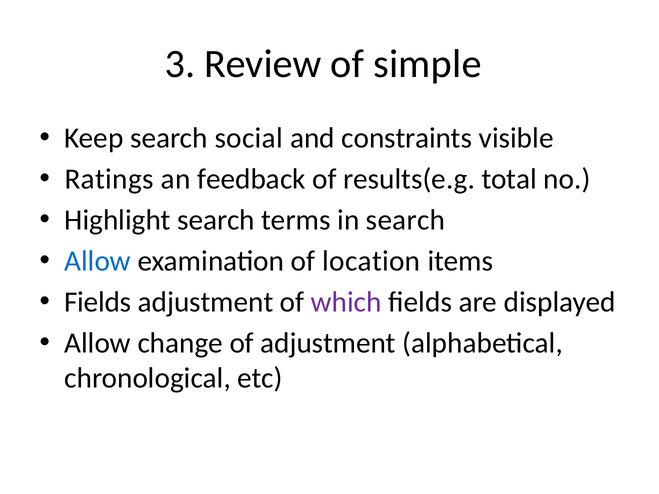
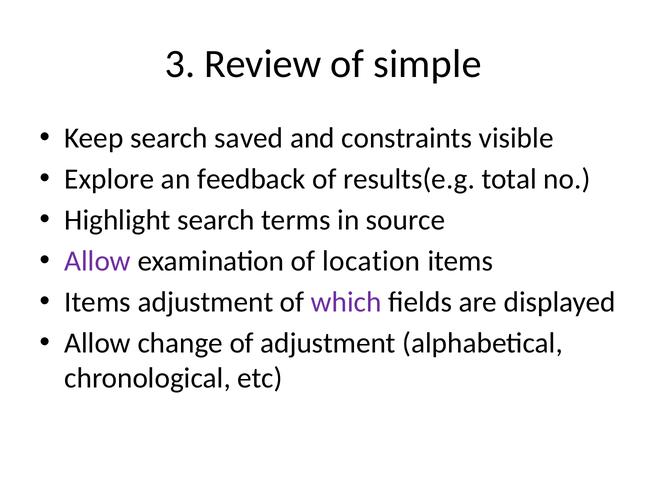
social: social -> saved (249, 138)
Ratings: Ratings -> Explore (109, 179)
in search: search -> source (406, 220)
Allow colour: blue -> purple (98, 261)
Fields: Fields -> Items (98, 302)
